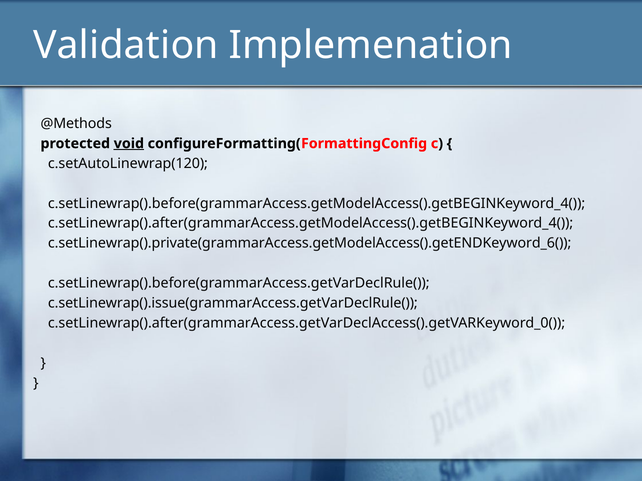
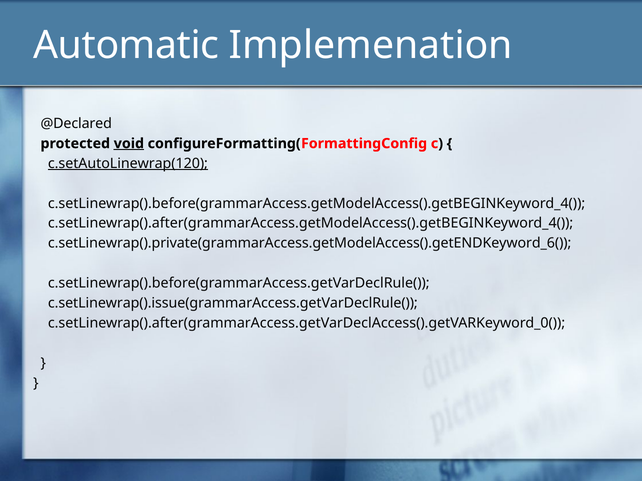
Validation: Validation -> Automatic (126, 46)
@Methods: @Methods -> @Declared (76, 124)
c.setAutoLinewrap(120 underline: none -> present (128, 164)
